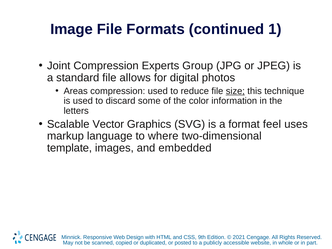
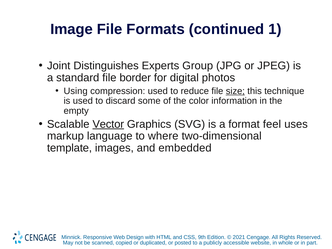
Joint Compression: Compression -> Distinguishes (106, 66)
allows: allows -> border (135, 78)
Areas: Areas -> Using (76, 91)
letters: letters -> empty (76, 111)
Vector underline: none -> present (108, 124)
